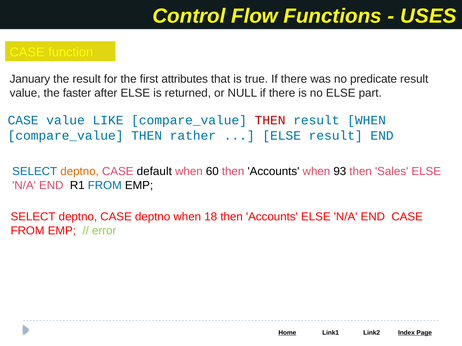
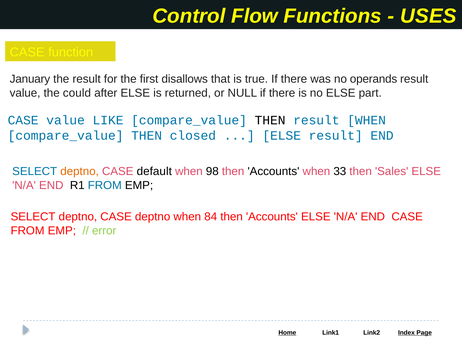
attributes: attributes -> disallows (185, 79)
predicate: predicate -> operands (374, 79)
faster: faster -> could (77, 93)
THEN colour: red -> black (270, 120)
rather: rather -> closed (193, 136)
60: 60 -> 98 (212, 172)
93: 93 -> 33 (340, 172)
18: 18 -> 84 (211, 217)
